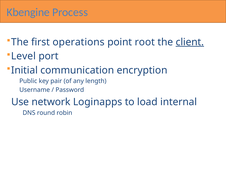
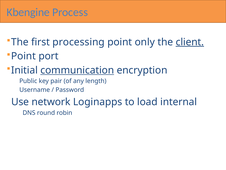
operations: operations -> processing (79, 42)
root: root -> only (145, 42)
Level: Level -> Point (23, 56)
communication underline: none -> present (77, 70)
